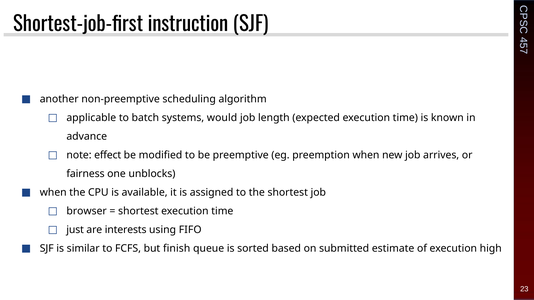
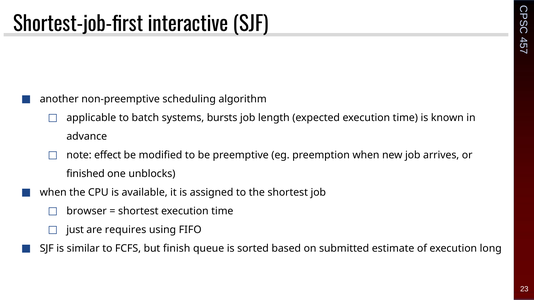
instruction: instruction -> interactive (188, 24)
would: would -> bursts (222, 118)
fairness: fairness -> finished (86, 174)
interests: interests -> requires (126, 230)
high: high -> long (491, 249)
